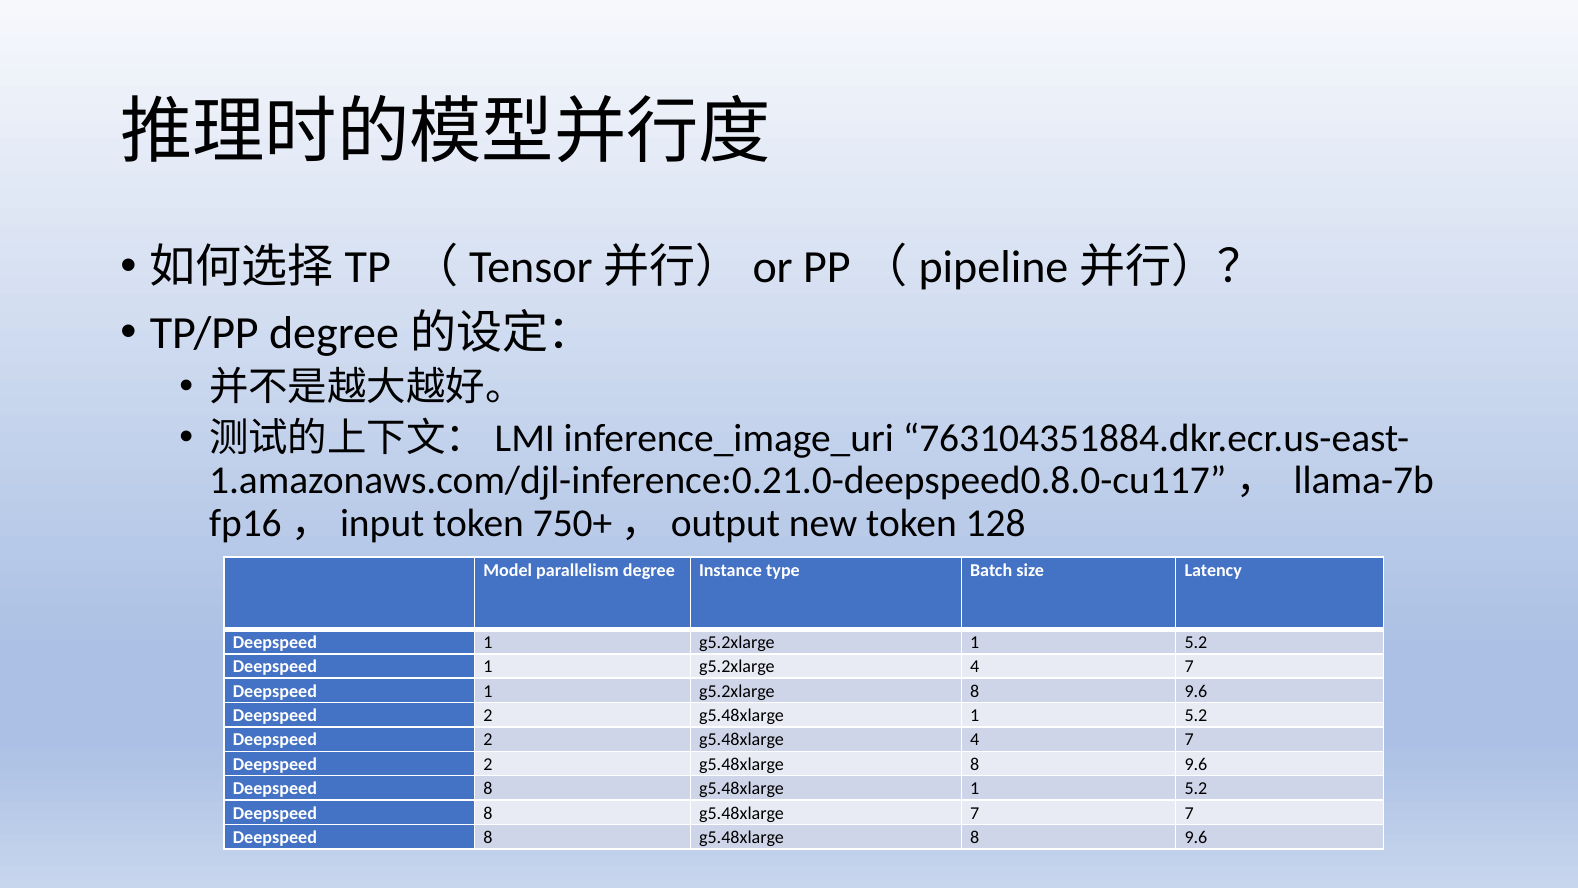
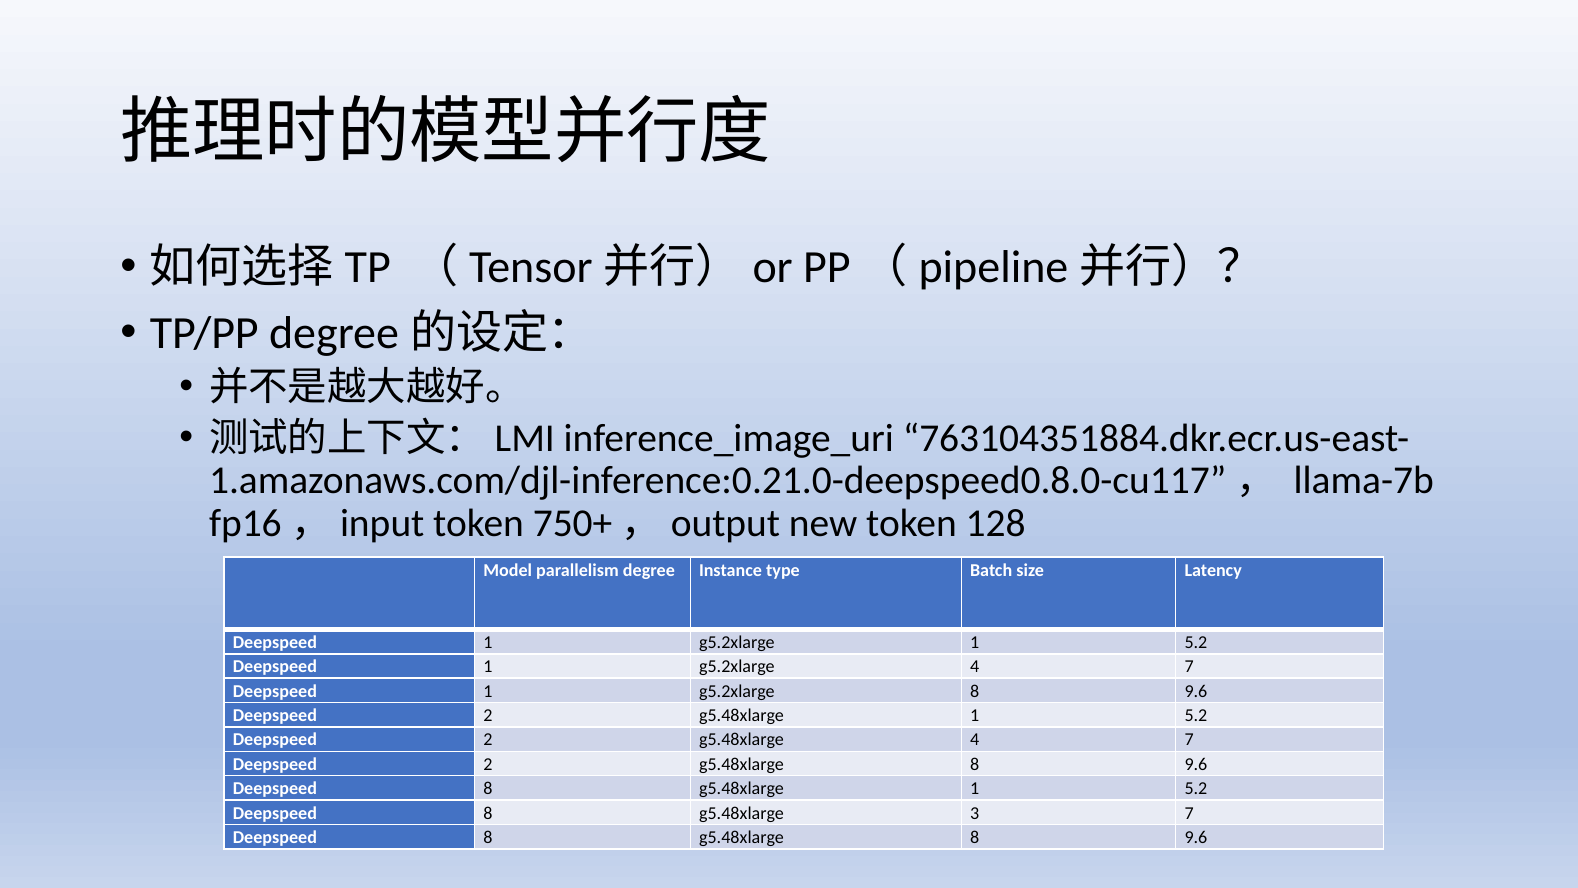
g5.48xlarge 7: 7 -> 3 (975, 813)
